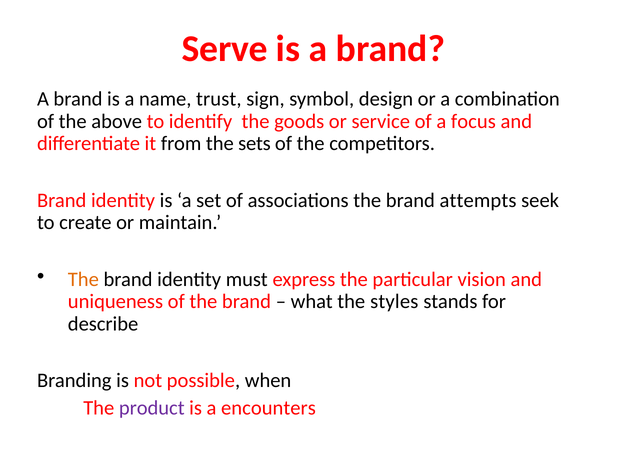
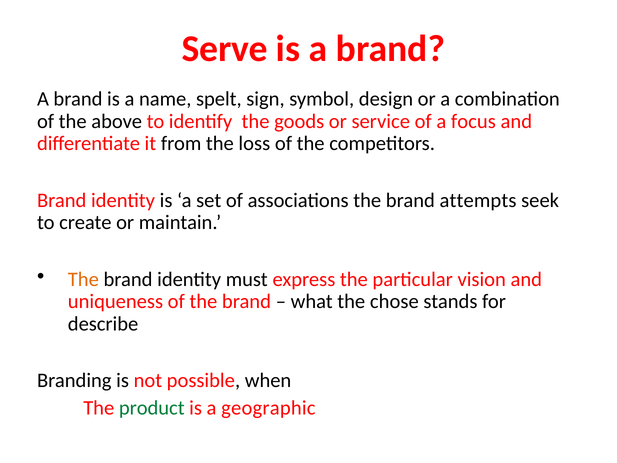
trust: trust -> spelt (219, 99)
sets: sets -> loss (254, 144)
styles: styles -> chose (394, 301)
product colour: purple -> green (152, 408)
encounters: encounters -> geographic (268, 408)
